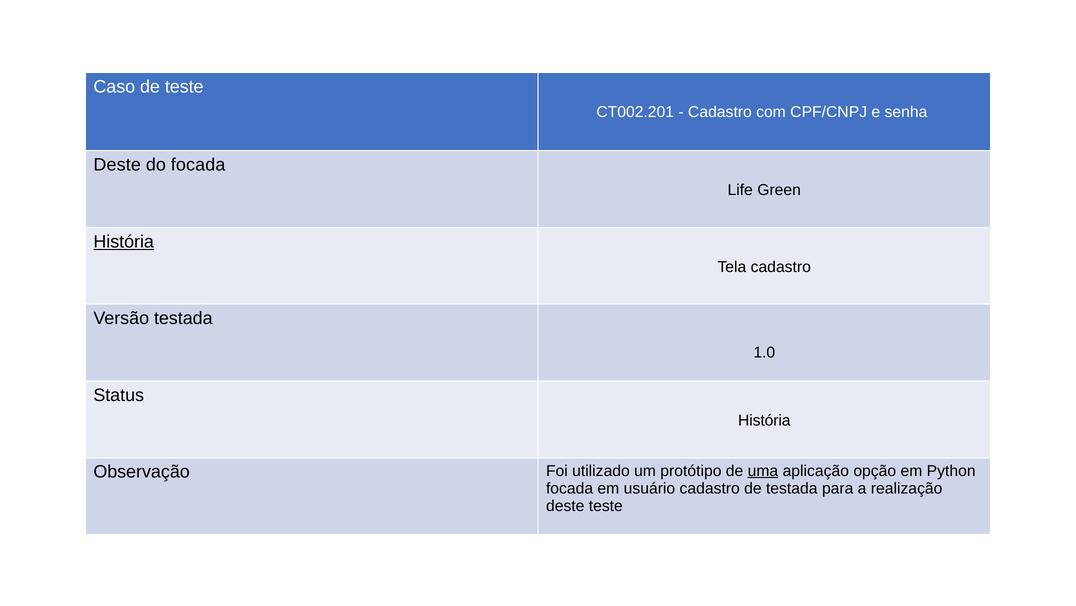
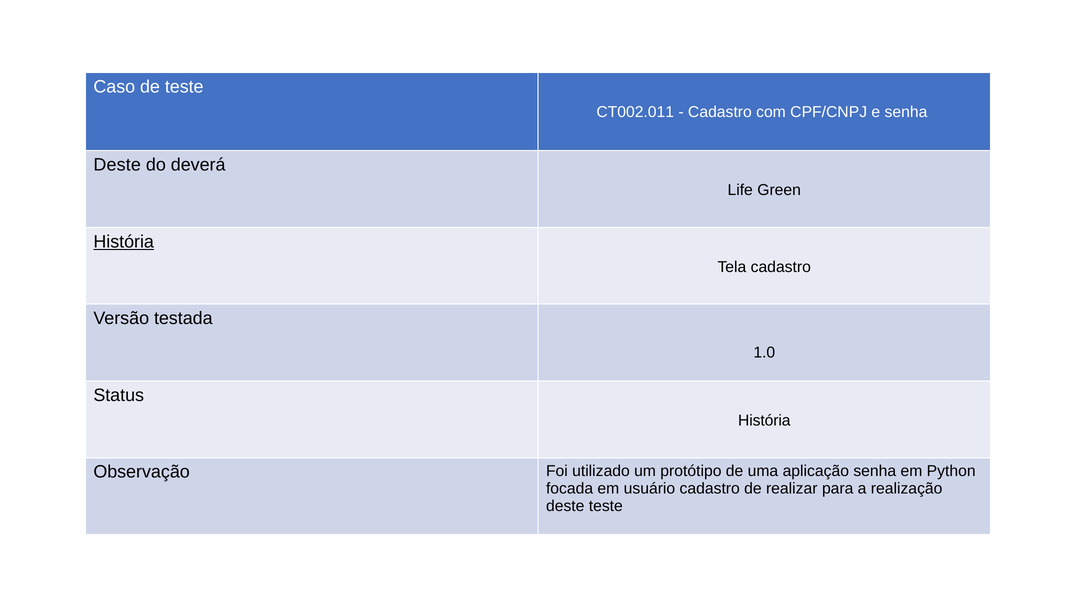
CT002.201: CT002.201 -> CT002.011 (635, 112)
do focada: focada -> deverá (198, 165)
uma underline: present -> none (763, 470)
aplicação opção: opção -> senha (875, 470)
de testada: testada -> realizar (792, 488)
